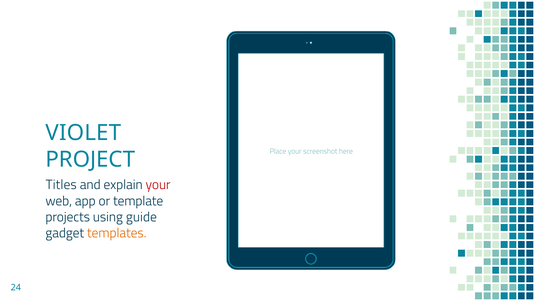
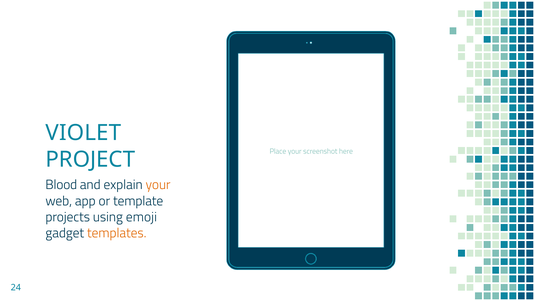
Titles: Titles -> Blood (61, 185)
your colour: red -> orange (158, 185)
guide: guide -> emoji (141, 217)
